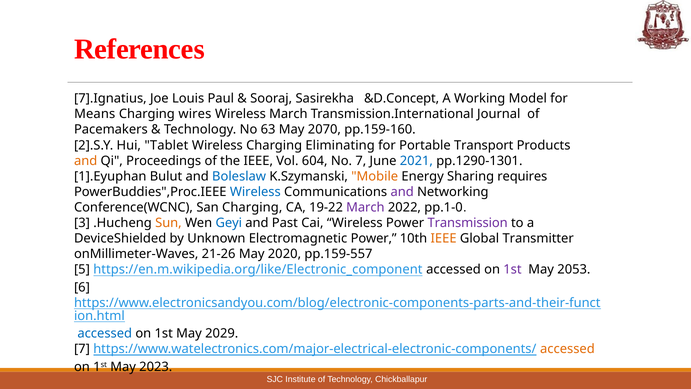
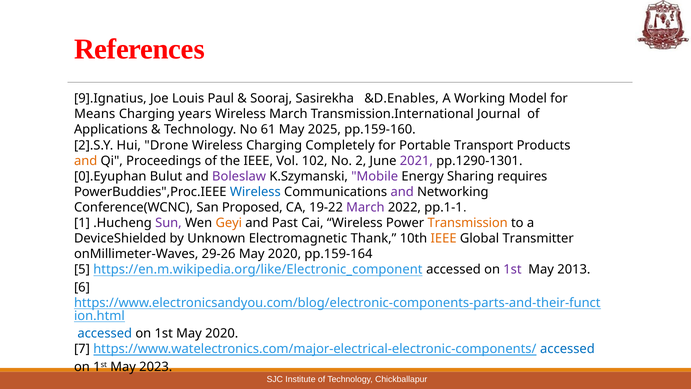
7].Ignatius: 7].Ignatius -> 9].Ignatius (110, 98)
&D.Concept: &D.Concept -> &D.Enables (402, 98)
wires: wires -> years (195, 114)
Pacemakers: Pacemakers -> Applications (111, 130)
63: 63 -> 61 (268, 130)
2070: 2070 -> 2025 (324, 130)
Tablet: Tablet -> Drone (166, 145)
Eliminating: Eliminating -> Completely (340, 145)
604: 604 -> 102 (315, 161)
No 7: 7 -> 2 (361, 161)
2021 colour: blue -> purple (416, 161)
1].Eyuphan: 1].Eyuphan -> 0].Eyuphan (110, 176)
Boleslaw colour: blue -> purple (239, 176)
Mobile colour: orange -> purple (375, 176)
San Charging: Charging -> Proposed (252, 207)
pp.1-0: pp.1-0 -> pp.1-1 (444, 207)
3: 3 -> 1 (82, 223)
Sun colour: orange -> purple (168, 223)
Geyi colour: blue -> orange (229, 223)
Transmission colour: purple -> orange (468, 223)
Electromagnetic Power: Power -> Thank (374, 238)
21-26: 21-26 -> 29-26 (219, 254)
pp.159-557: pp.159-557 -> pp.159-164 (338, 254)
2053: 2053 -> 2013 (574, 269)
1st May 2029: 2029 -> 2020 (222, 333)
accessed colour: orange -> blue (567, 349)
